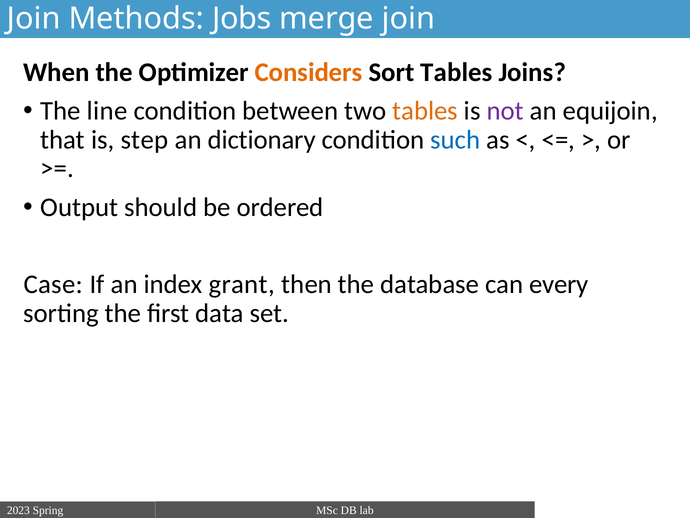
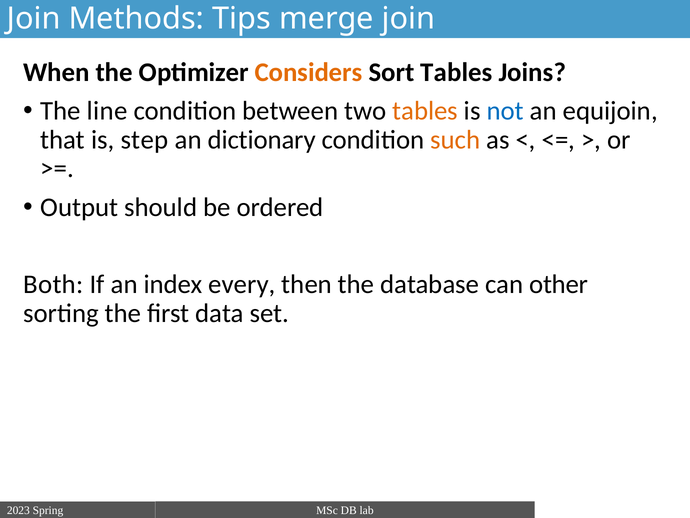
Jobs: Jobs -> Tips (242, 19)
not colour: purple -> blue (505, 111)
such colour: blue -> orange (455, 140)
Case: Case -> Both (53, 284)
grant: grant -> every (242, 284)
every: every -> other (559, 284)
